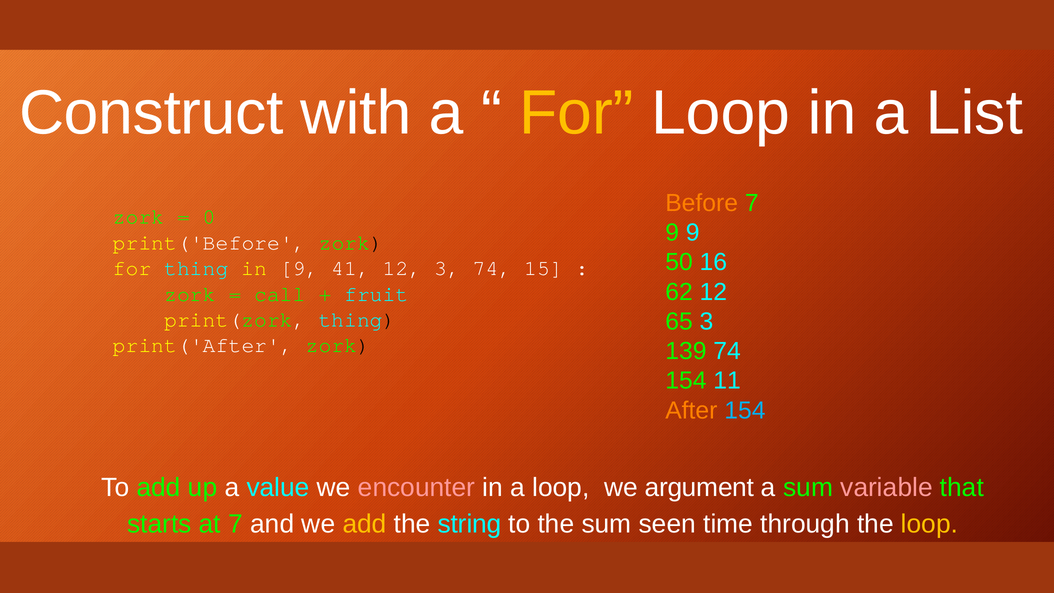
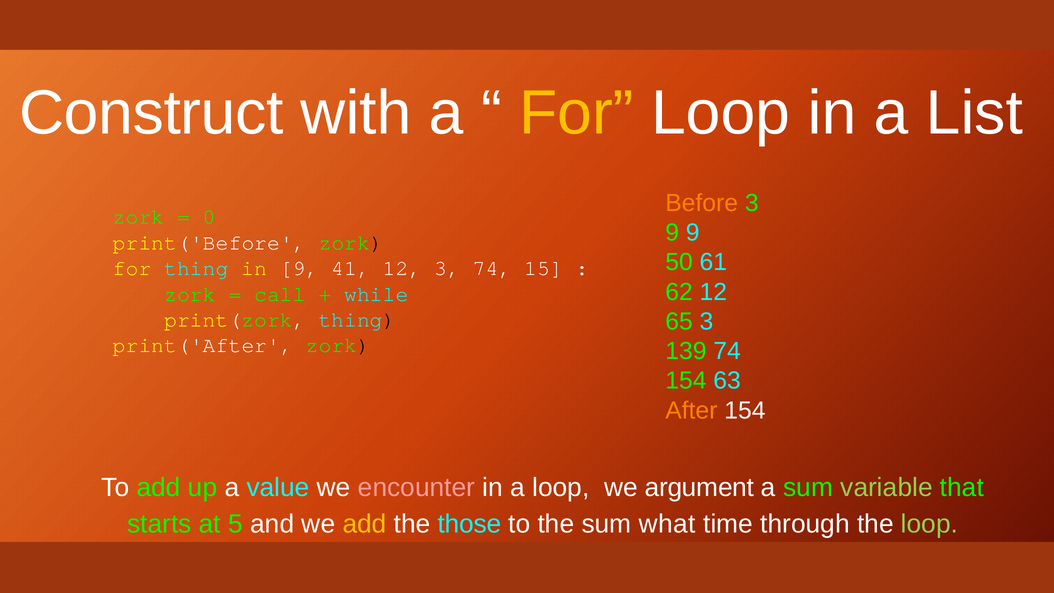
Before 7: 7 -> 3 (752, 203)
16: 16 -> 61 (713, 262)
fruit: fruit -> while (376, 294)
11: 11 -> 63 (727, 381)
154 colour: light blue -> white (745, 410)
variable colour: pink -> light green (887, 487)
at 7: 7 -> 5 (235, 524)
string: string -> those (470, 524)
seen: seen -> what (667, 524)
loop colour: yellow -> light green (930, 524)
